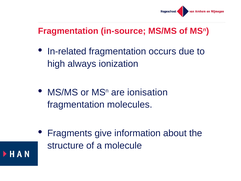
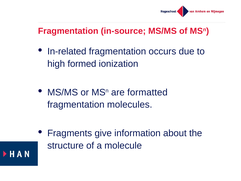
always: always -> formed (82, 64)
ionisation: ionisation -> formatted (147, 92)
